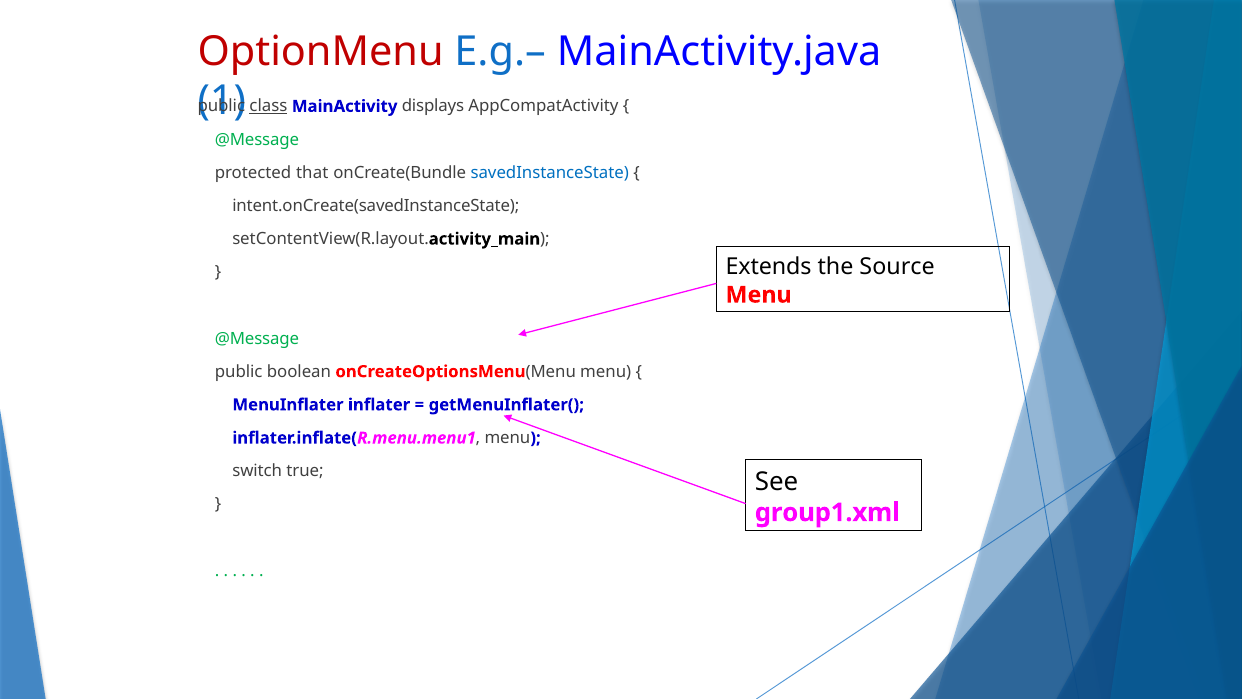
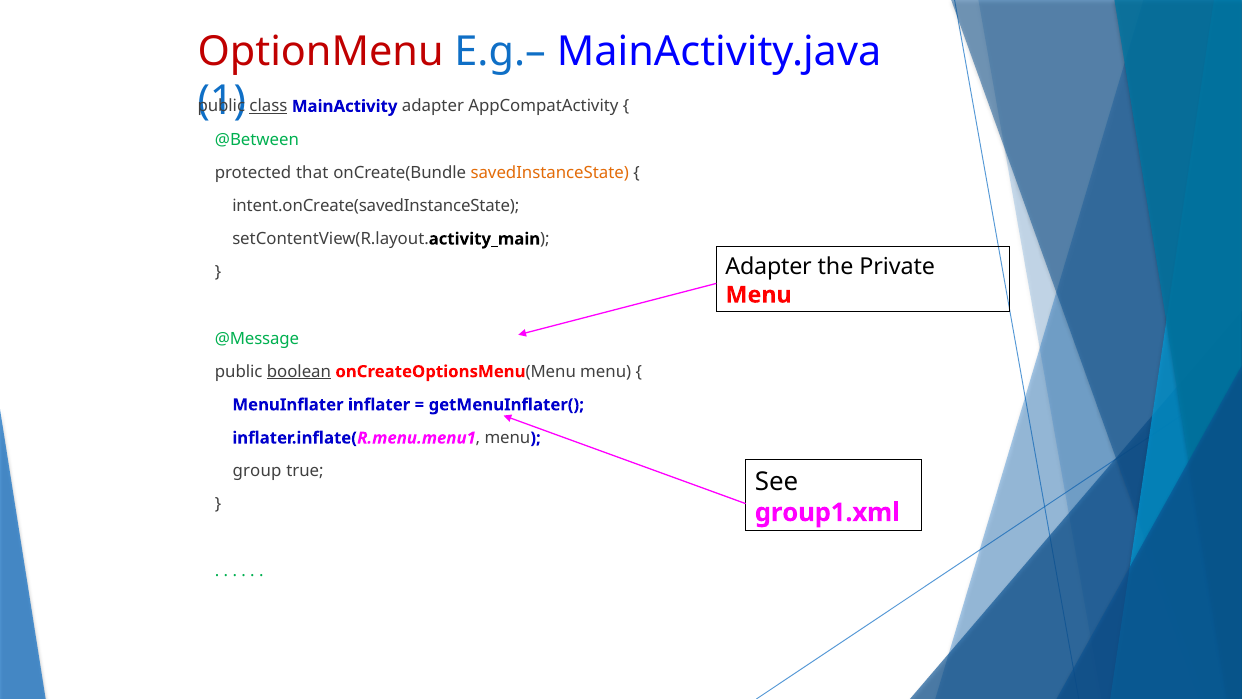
MainActivity displays: displays -> adapter (433, 106)
@Message: @Message -> @Between (257, 139)
savedInstanceState colour: blue -> orange (550, 173)
Extends: Extends -> Adapter (769, 267)
Source: Source -> Private (897, 267)
boolean underline: none -> present (299, 371)
switch: switch -> group (257, 471)
